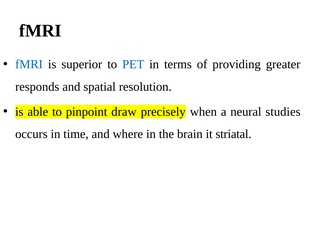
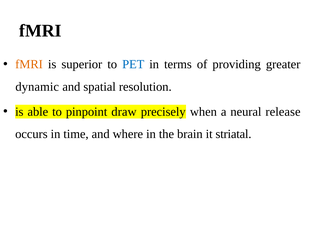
fMRI colour: blue -> orange (29, 64)
responds: responds -> dynamic (37, 87)
studies: studies -> release (283, 112)
